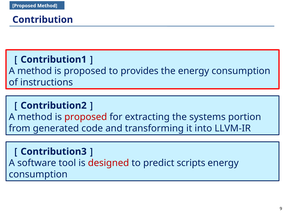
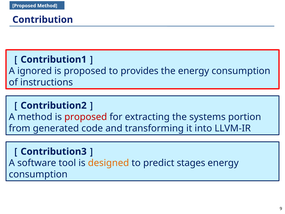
method: method -> ignored (35, 71)
designed colour: red -> orange (108, 163)
scripts: scripts -> stages (191, 163)
